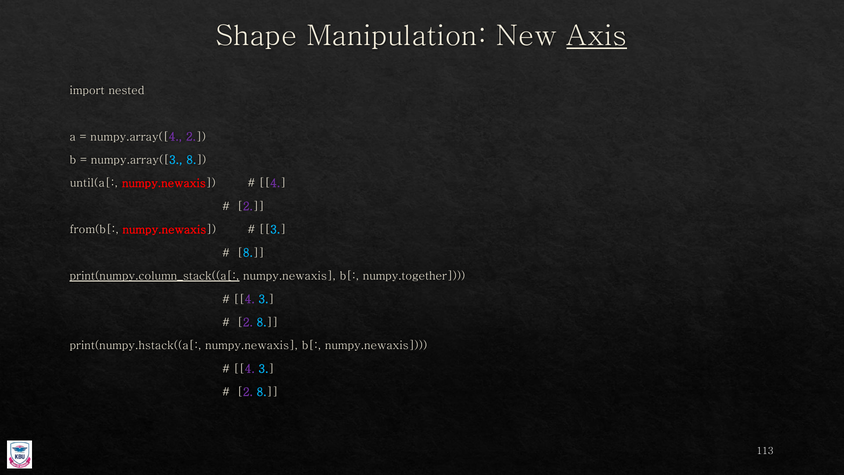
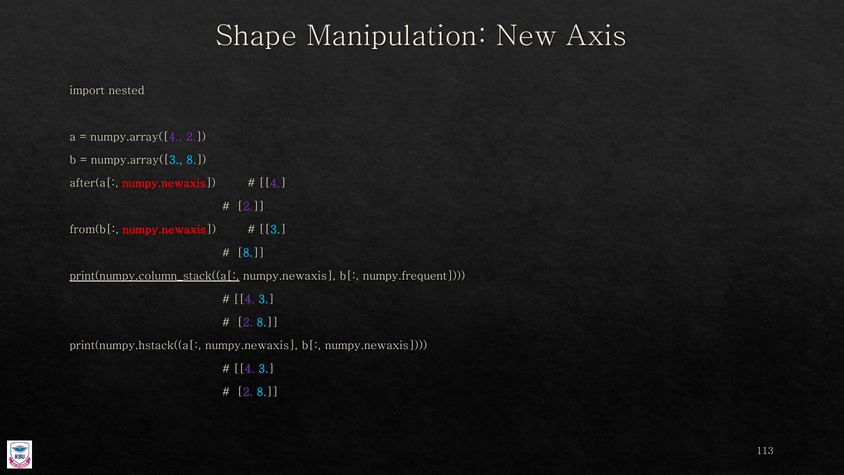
Axis underline: present -> none (597, 36)
until(a[: until(a[ -> after(a[ (94, 183)
numpy.together: numpy.together -> numpy.frequent (414, 276)
